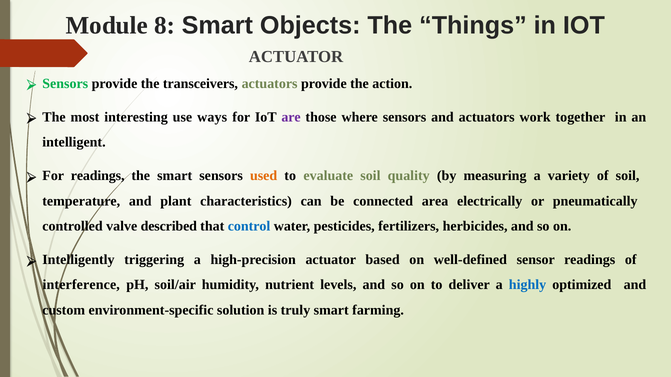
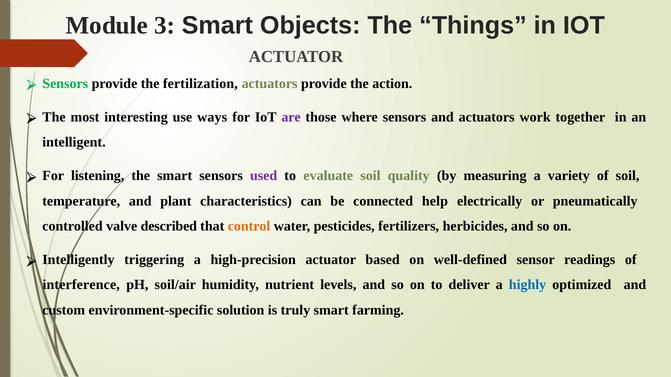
8: 8 -> 3 (165, 25)
transceivers: transceivers -> fertilization (200, 84)
For readings: readings -> listening (98, 176)
used colour: orange -> purple (264, 176)
area: area -> help (435, 201)
control colour: blue -> orange (249, 226)
